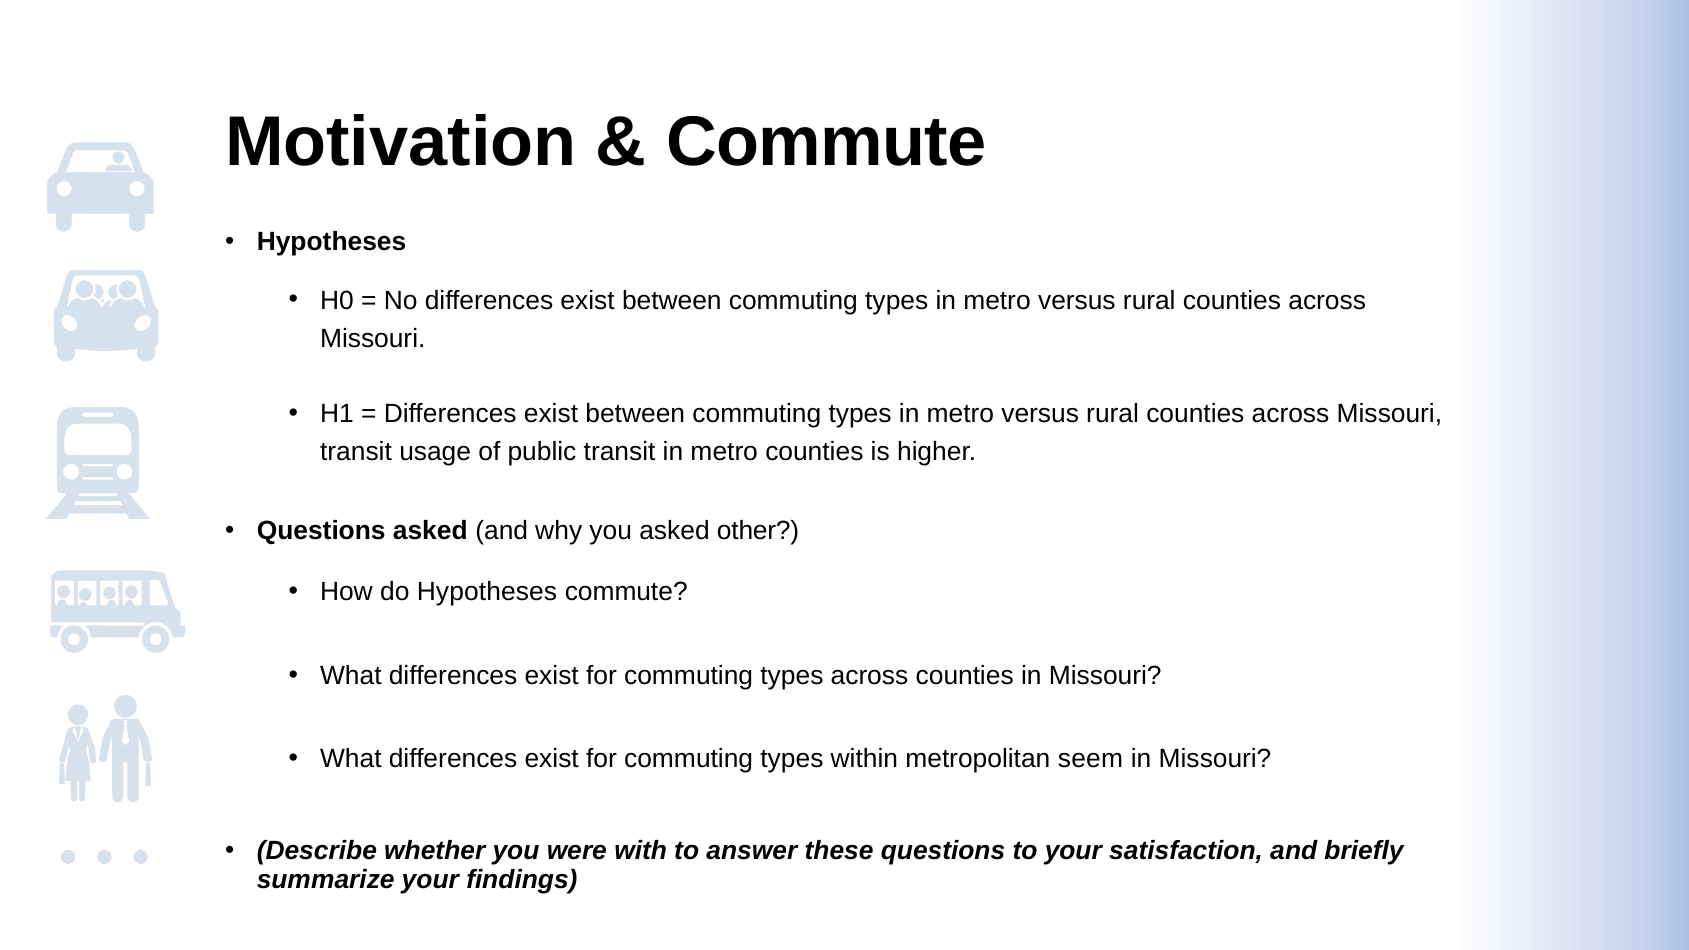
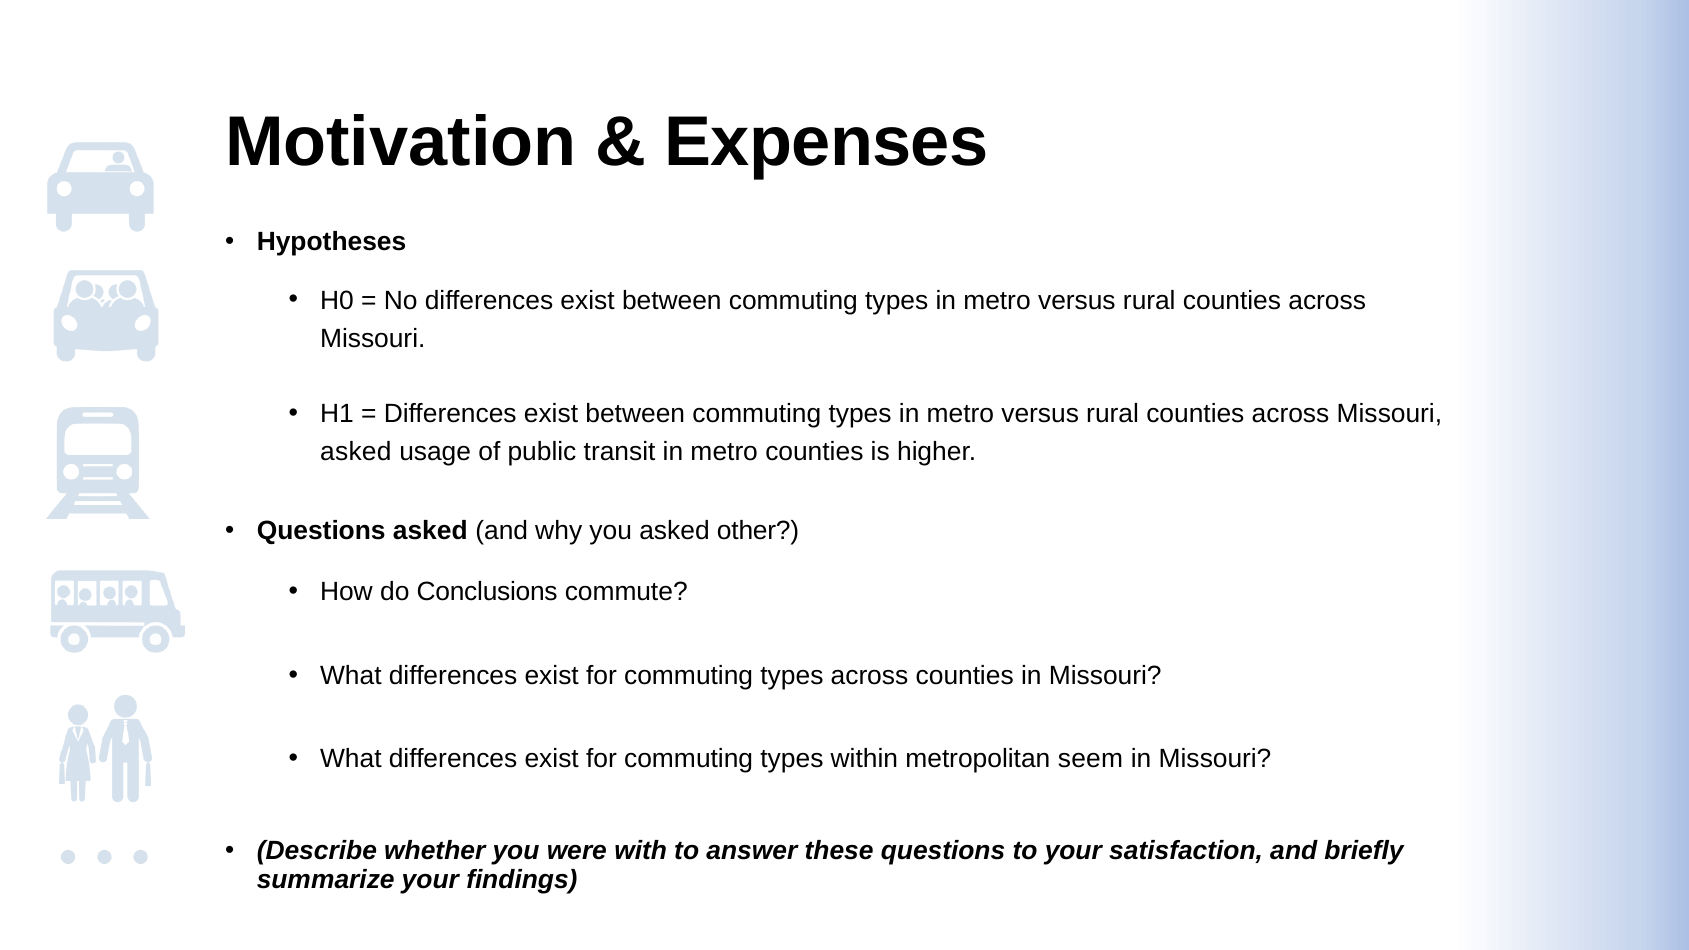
Commute: Commute -> Expenses (827, 142)
transit: transit -> asked (356, 452)
do Hypotheses: Hypotheses -> Conclusions (487, 592)
